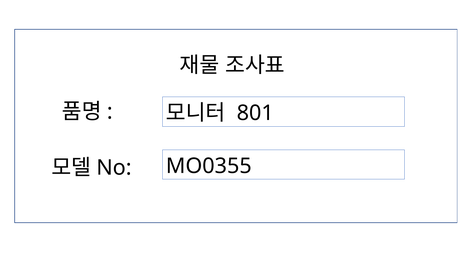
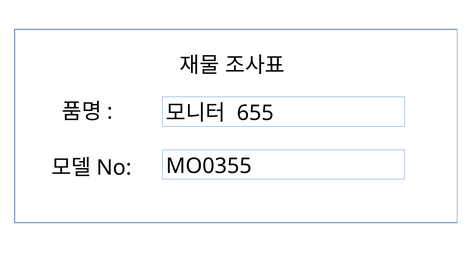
801: 801 -> 655 (255, 113)
